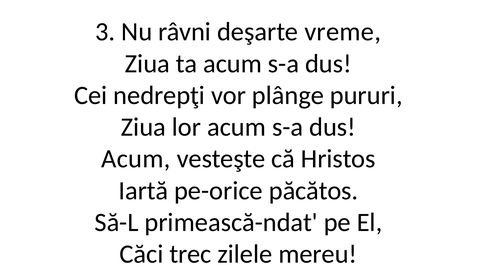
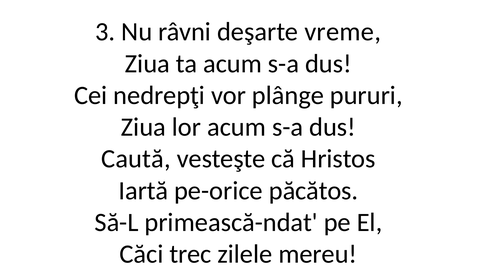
Acum: Acum -> Caută (136, 159)
